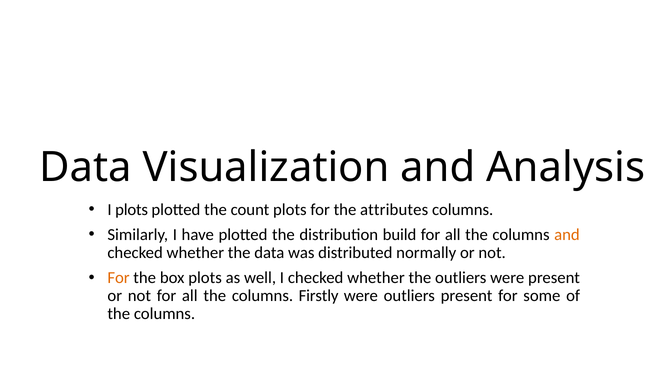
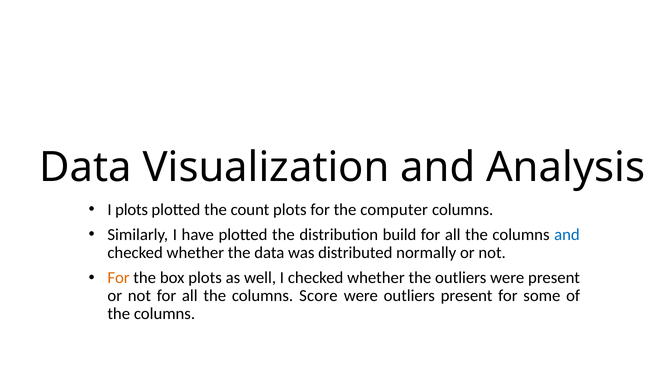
attributes: attributes -> computer (394, 209)
and colour: orange -> blue (567, 234)
Firstly: Firstly -> Score (318, 295)
